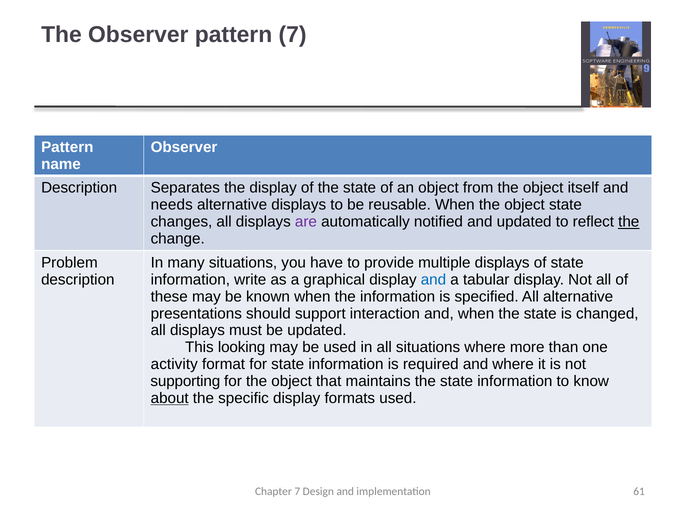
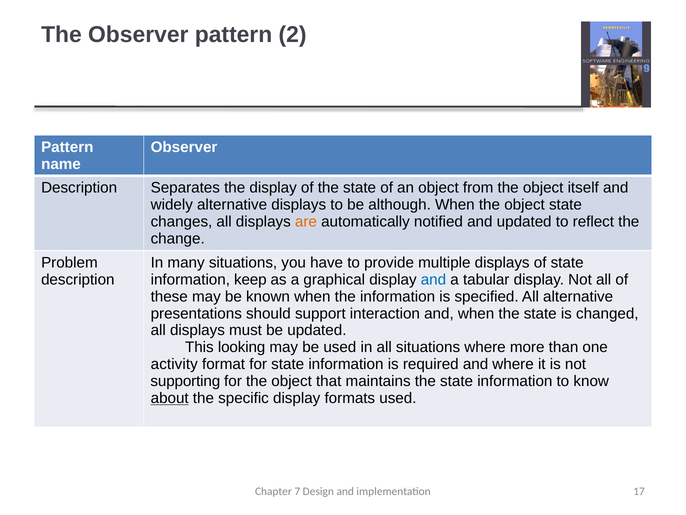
pattern 7: 7 -> 2 (293, 35)
needs: needs -> widely (172, 205)
reusable: reusable -> although (400, 205)
are colour: purple -> orange (306, 222)
the underline: present -> none (629, 222)
write: write -> keep (250, 279)
61: 61 -> 17 (639, 491)
